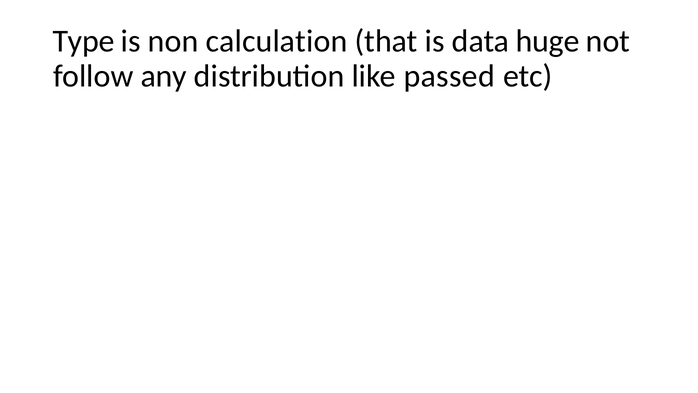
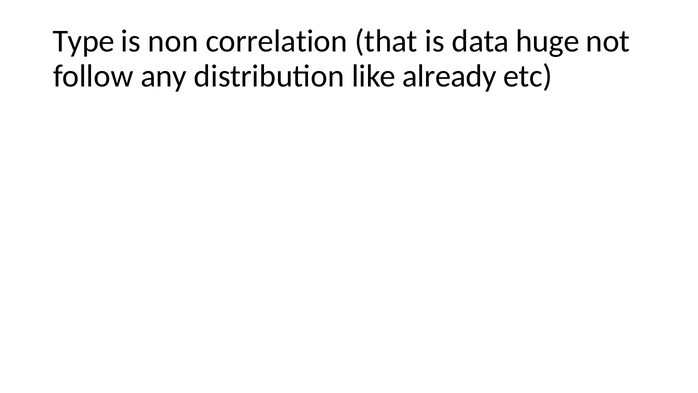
calculation: calculation -> correlation (277, 41)
passed: passed -> already (450, 76)
